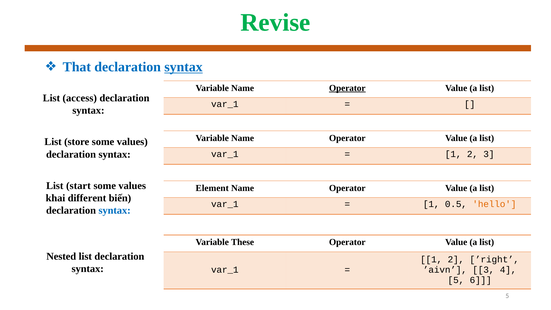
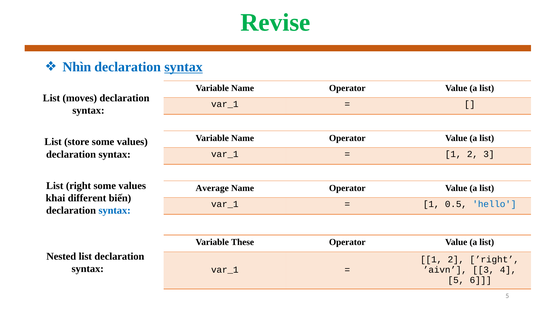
That: That -> Nhìn (77, 67)
Operator underline: present -> none (347, 88)
access: access -> moves (80, 98)
start: start -> right (78, 186)
Element: Element -> Average (212, 188)
hello colour: orange -> blue (494, 204)
